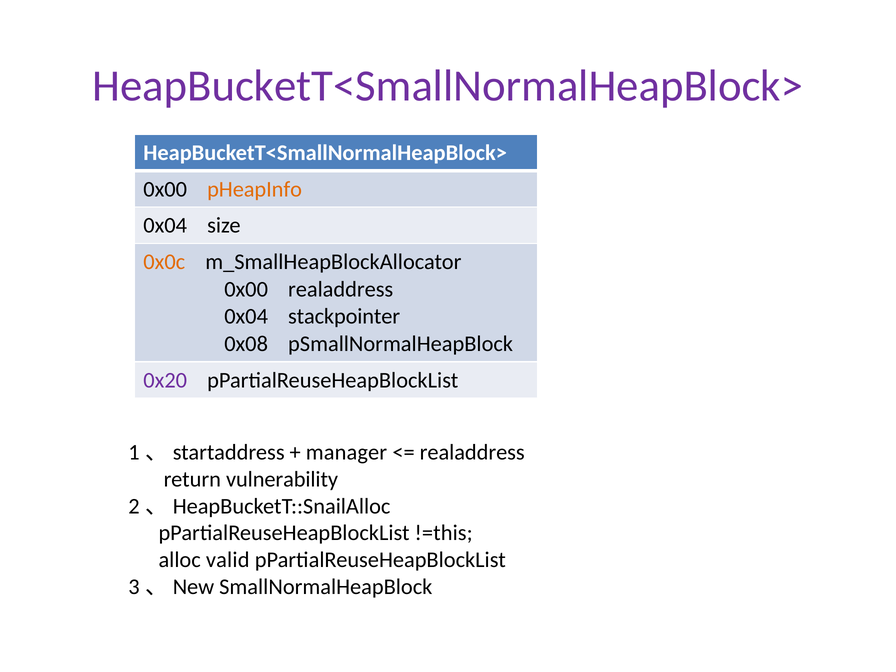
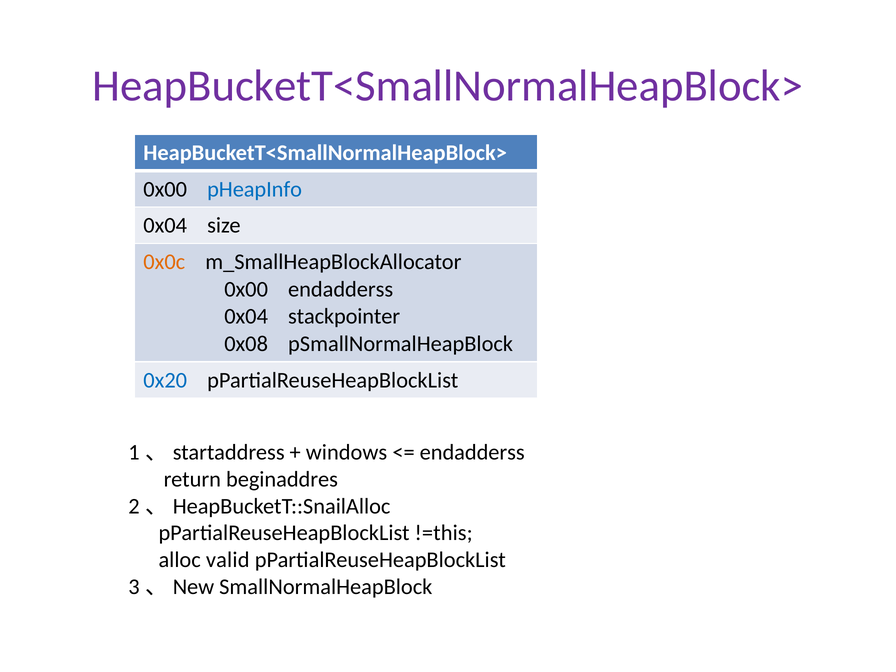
pHeapInfo colour: orange -> blue (255, 189)
0x00 realaddress: realaddress -> endadderss (341, 289)
0x20 colour: purple -> blue (165, 380)
manager: manager -> windows (347, 452)
realaddress: realaddress -> endadderss (472, 452)
vulnerability: vulnerability -> beginaddres (282, 479)
